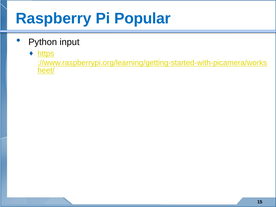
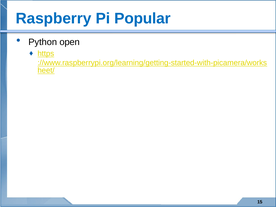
input: input -> open (70, 42)
